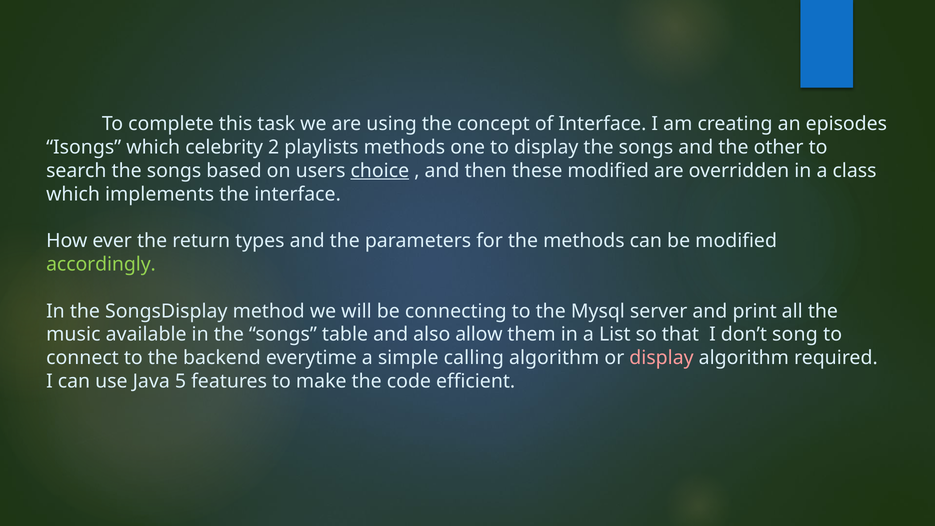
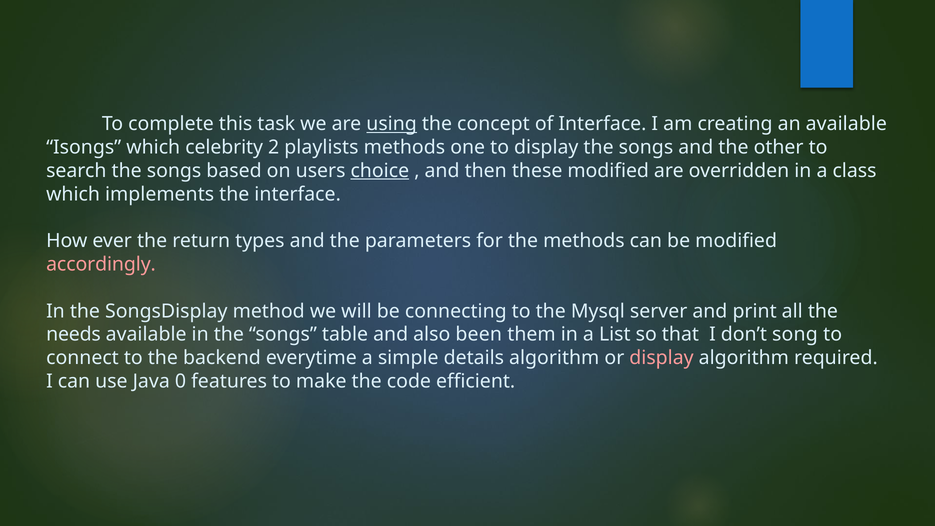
using underline: none -> present (392, 124)
an episodes: episodes -> available (846, 124)
accordingly colour: light green -> pink (101, 264)
music: music -> needs (73, 334)
allow: allow -> been (479, 334)
calling: calling -> details (474, 358)
5: 5 -> 0 (180, 381)
